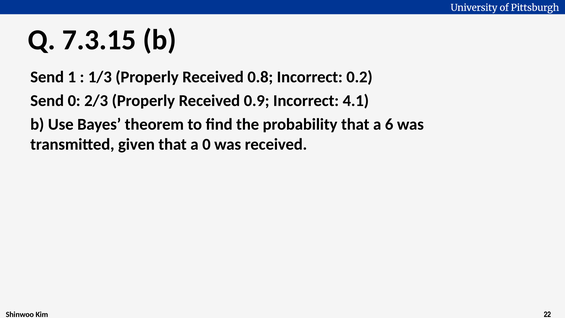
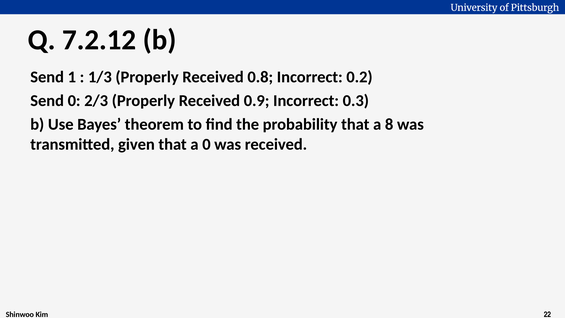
7.3.15: 7.3.15 -> 7.2.12 (99, 40)
4.1: 4.1 -> 0.3 (356, 101)
6: 6 -> 8 (389, 124)
